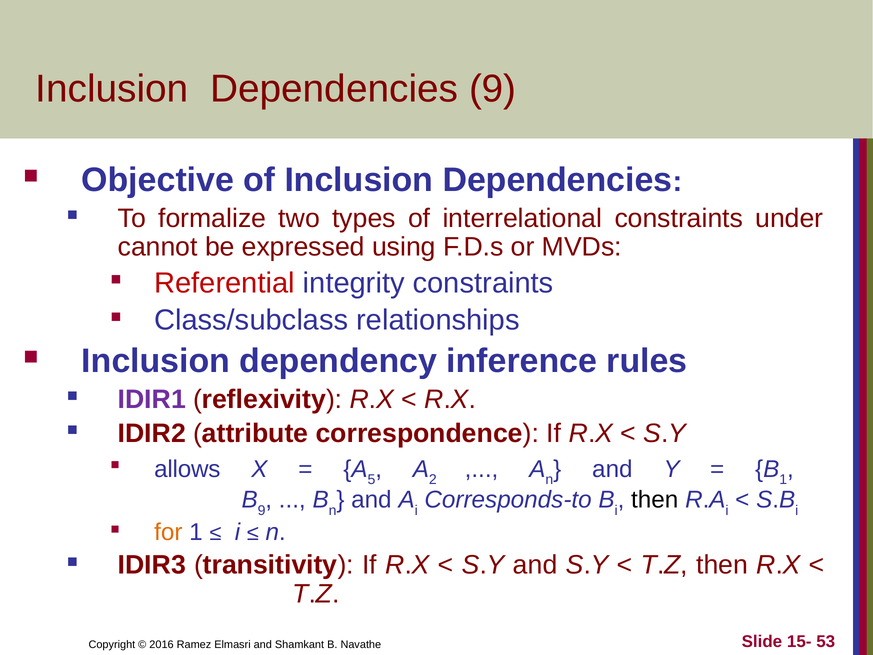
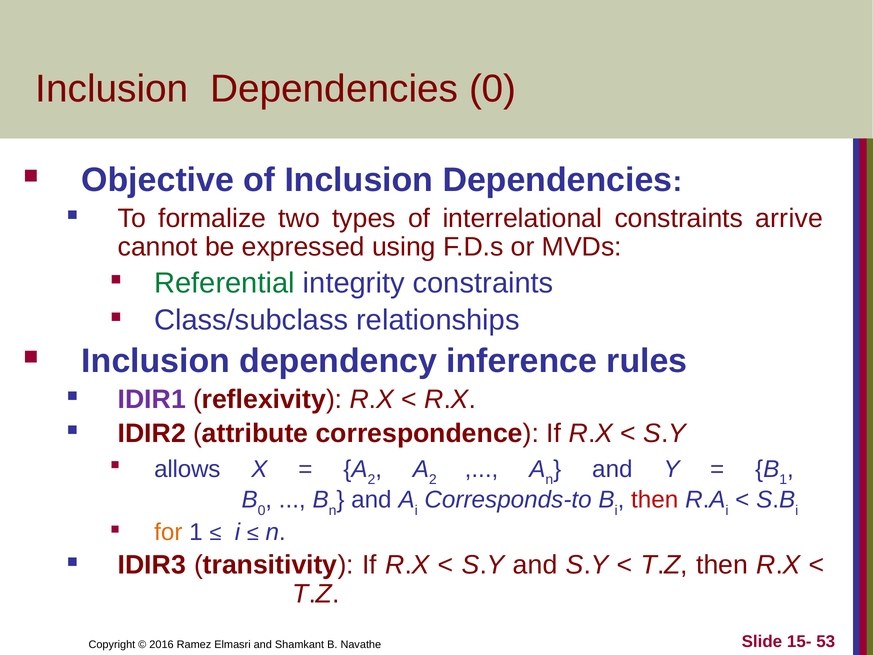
Dependencies 9: 9 -> 0 (493, 89)
under: under -> arrive (789, 218)
Referential colour: red -> green (224, 283)
5: 5 -> 2 (371, 480)
9: 9 -> 0 (262, 510)
then colour: black -> red (655, 500)
